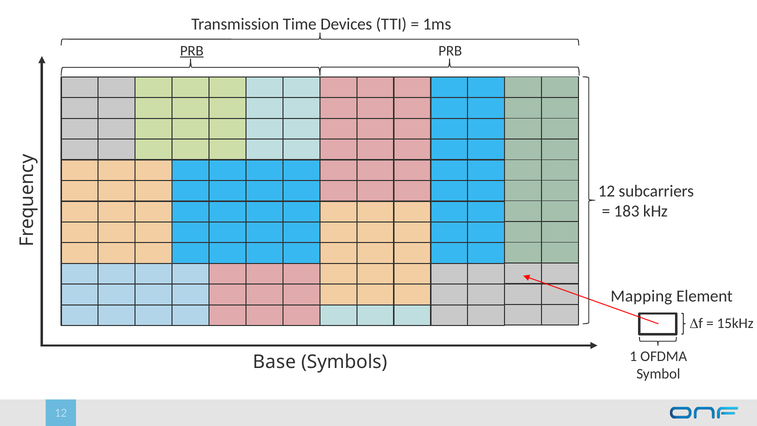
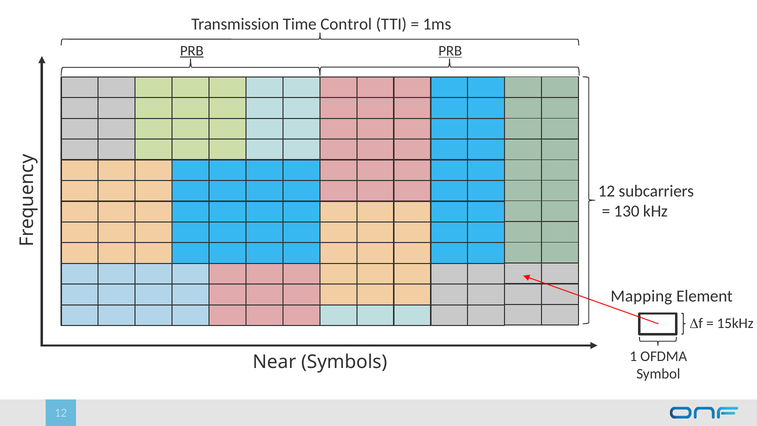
Devices: Devices -> Control (346, 24)
PRB underline: none -> present (450, 51)
183: 183 -> 130 (627, 211)
Base: Base -> Near (274, 362)
